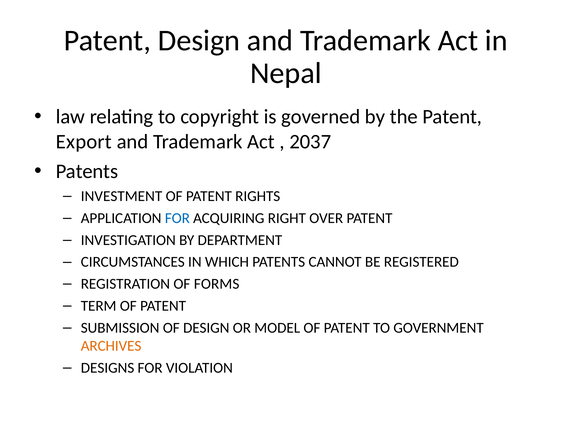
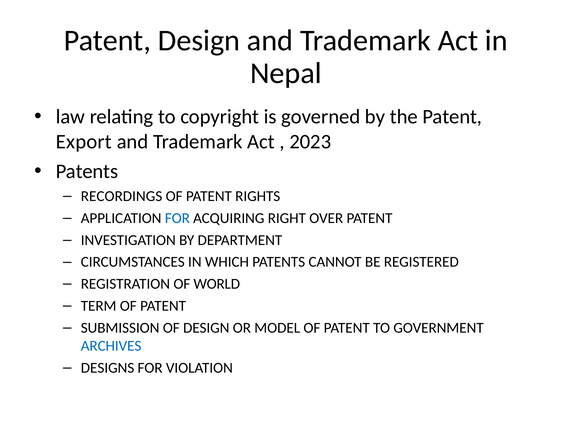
2037: 2037 -> 2023 (310, 142)
INVESTMENT: INVESTMENT -> RECORDINGS (122, 196)
FORMS: FORMS -> WORLD (217, 284)
ARCHIVES colour: orange -> blue (111, 346)
